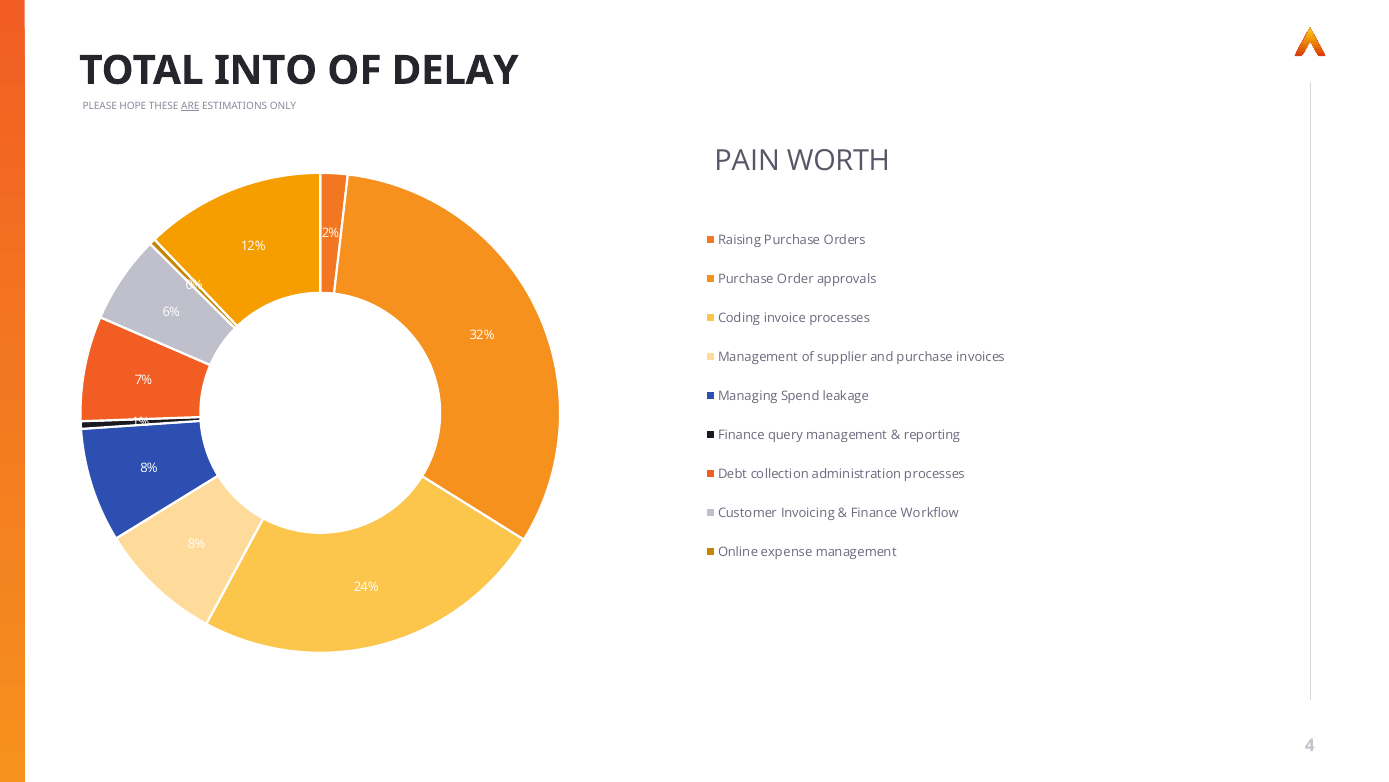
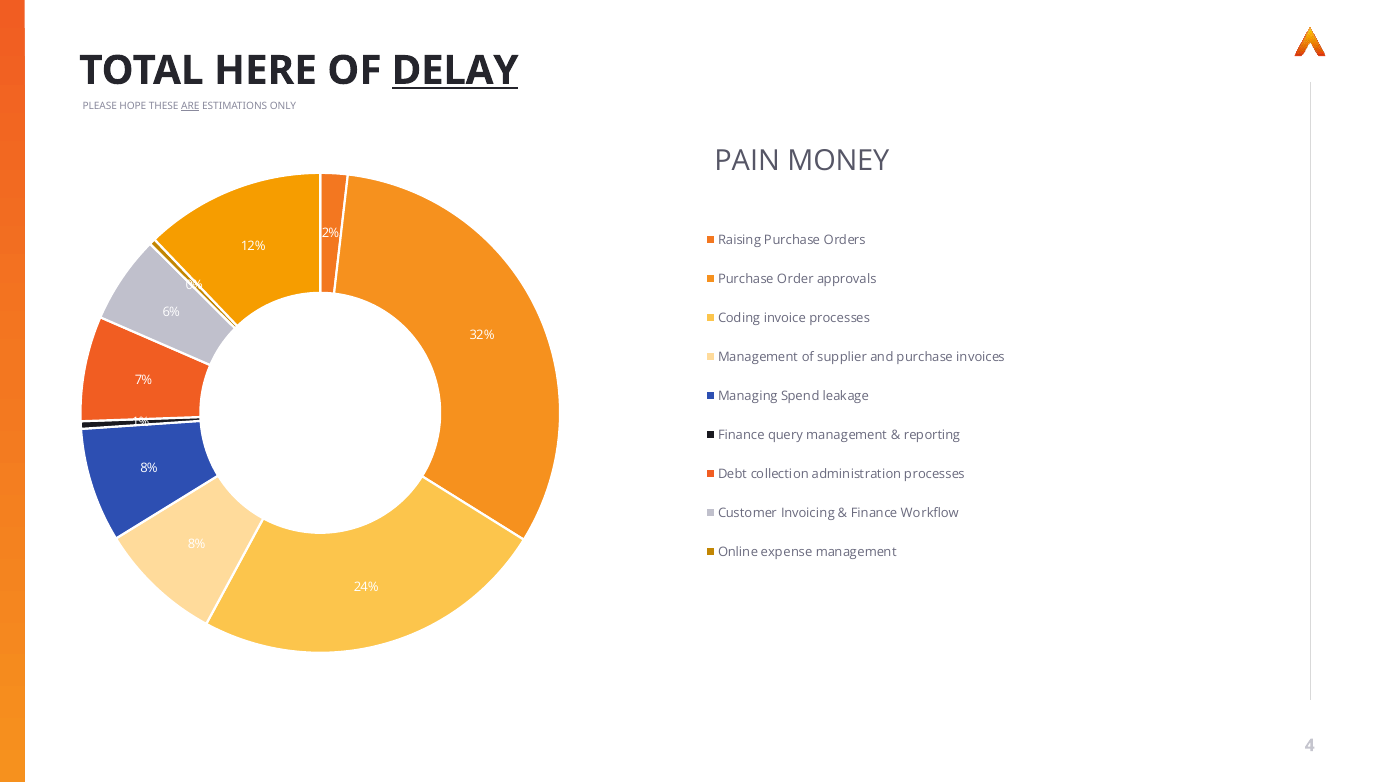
INTO: INTO -> HERE (265, 70)
DELAY underline: none -> present (455, 70)
WORTH: WORTH -> MONEY (838, 161)
